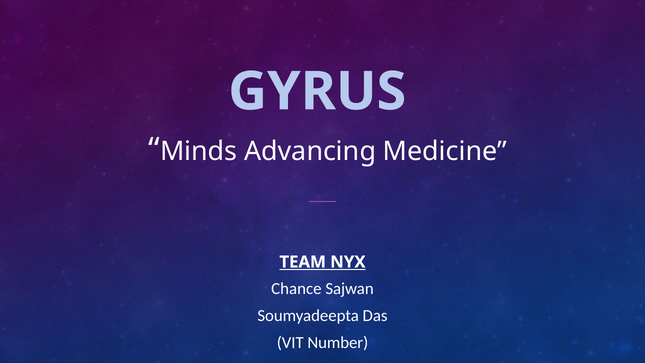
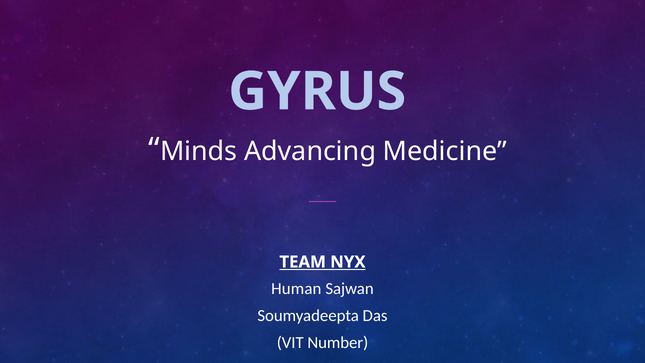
Chance: Chance -> Human (296, 289)
